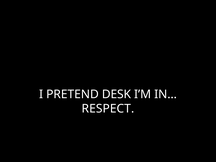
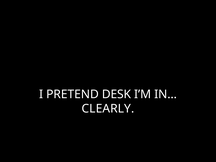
RESPECT: RESPECT -> CLEARLY (108, 109)
